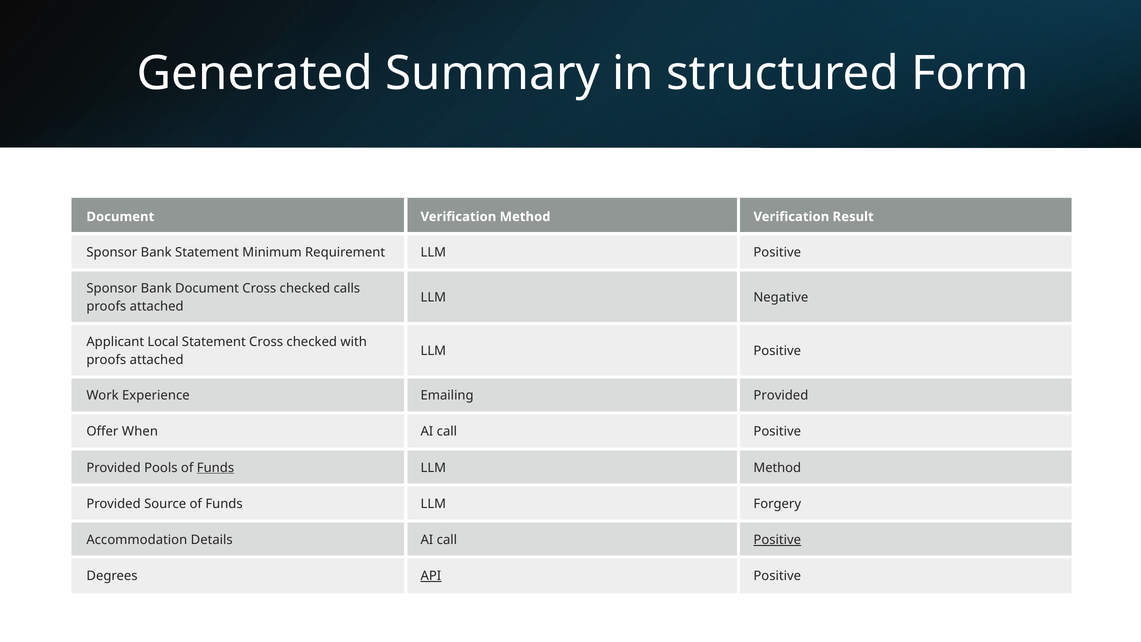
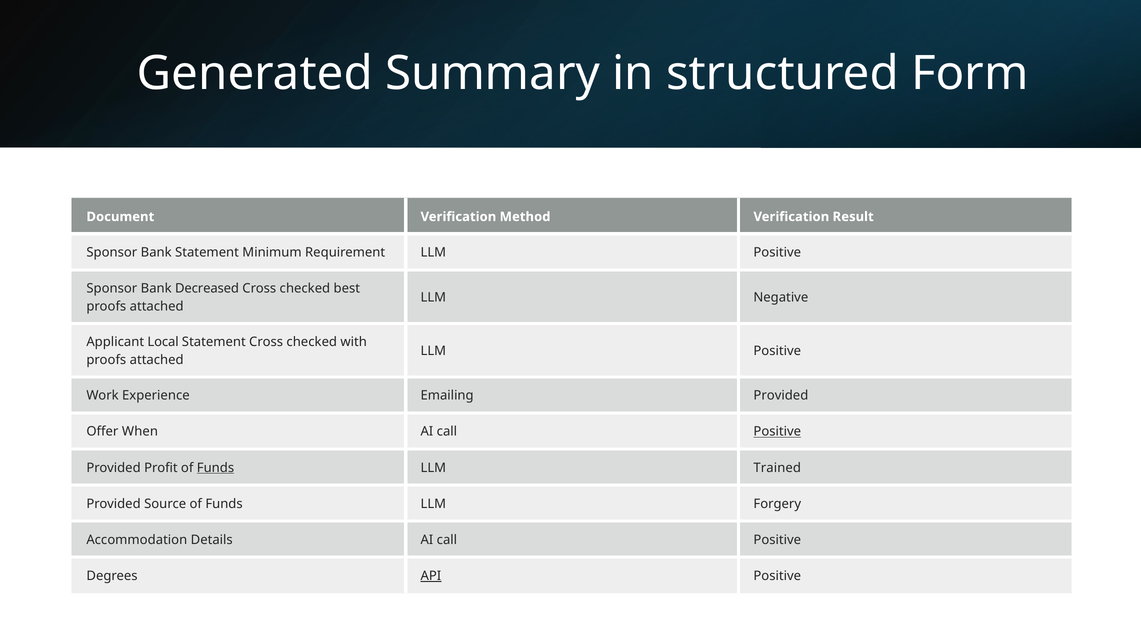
Bank Document: Document -> Decreased (207, 288)
calls: calls -> best (347, 288)
Positive underline: none -> present (777, 432)
Pools: Pools -> Profit (161, 468)
LLM Method: Method -> Trained (777, 468)
Positive underline: present -> none (777, 540)
